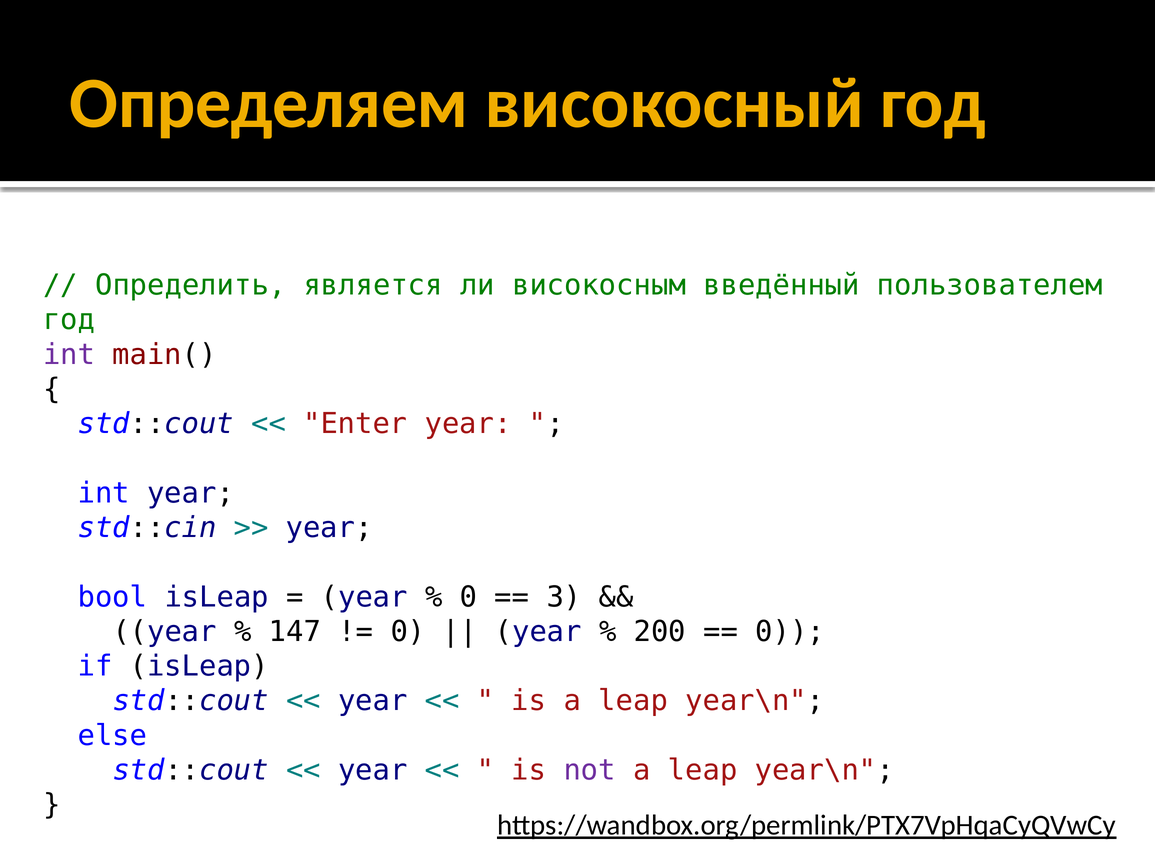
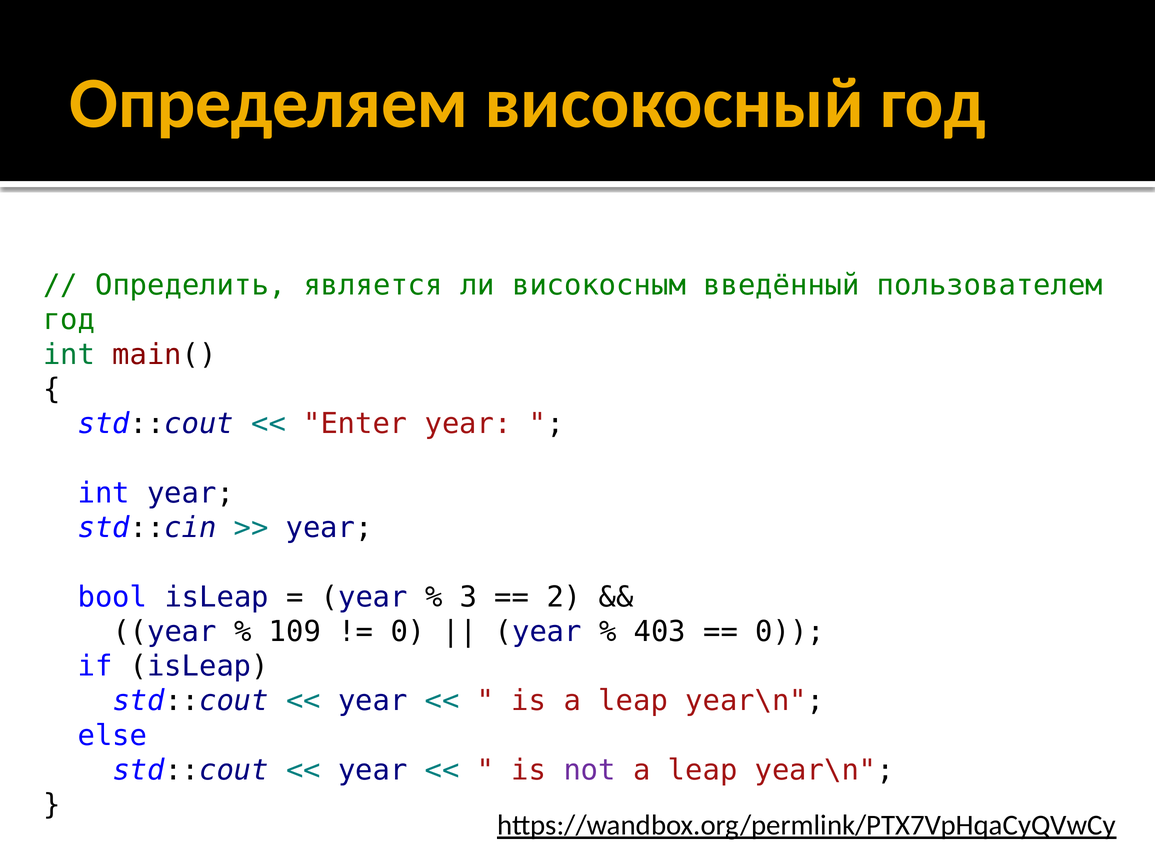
int colour: purple -> green (69, 355)
0: 0 -> 3 (468, 597)
3: 3 -> 2 (564, 597)
147: 147 -> 109 (295, 632)
200: 200 -> 403 (660, 632)
